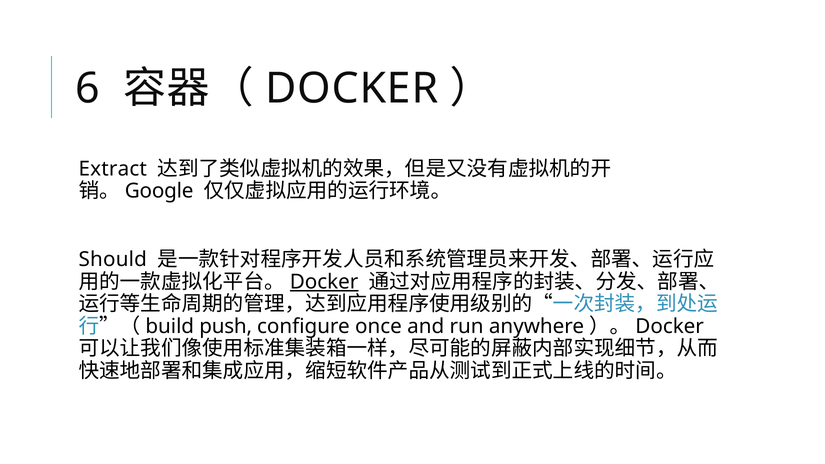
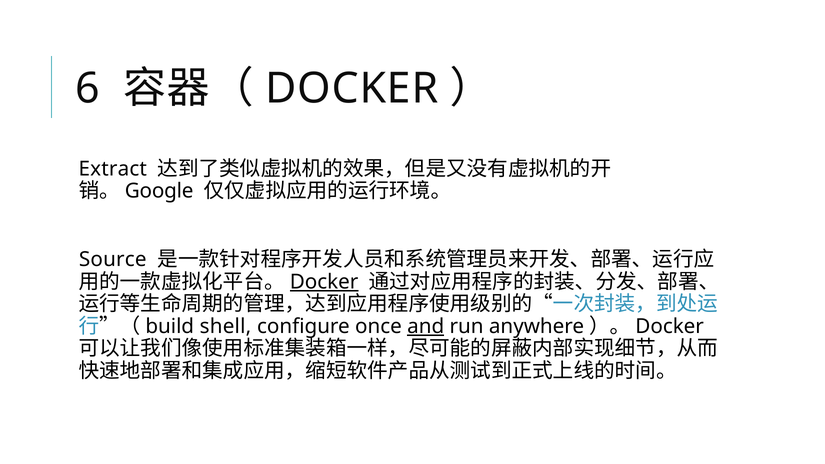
Should: Should -> Source (113, 260)
push: push -> shell (225, 326)
and underline: none -> present (426, 326)
